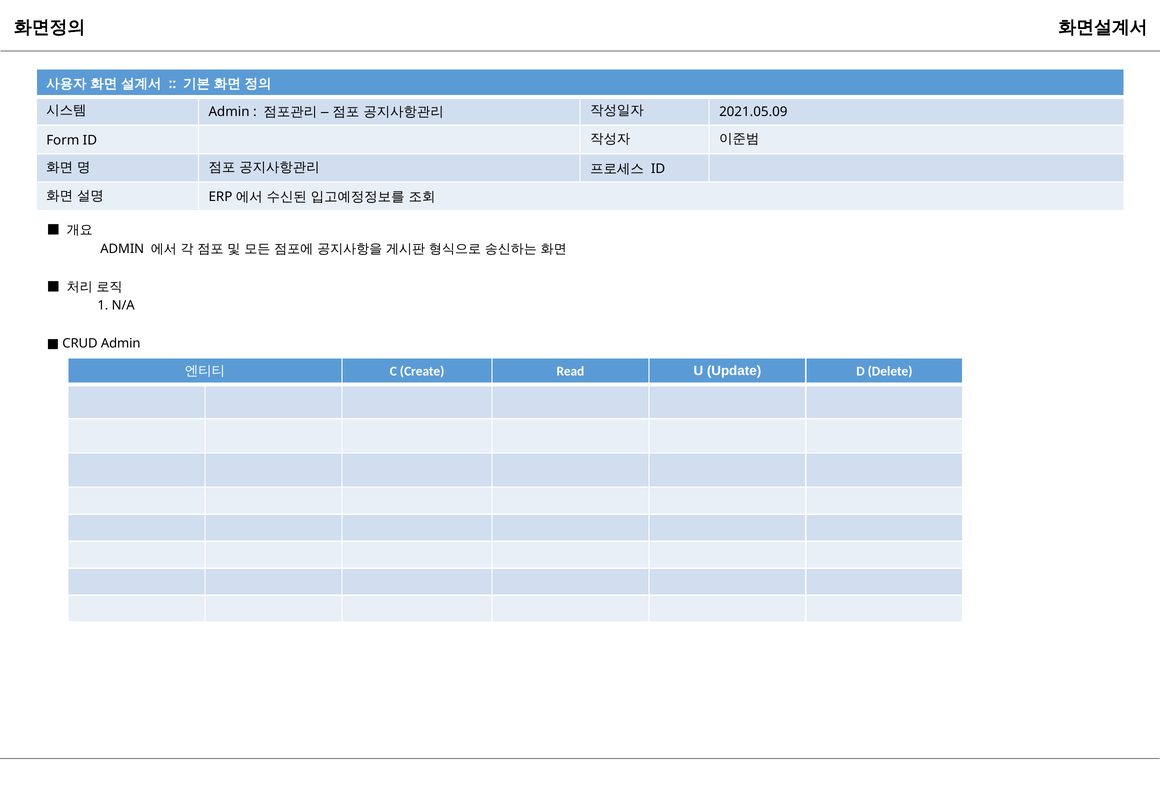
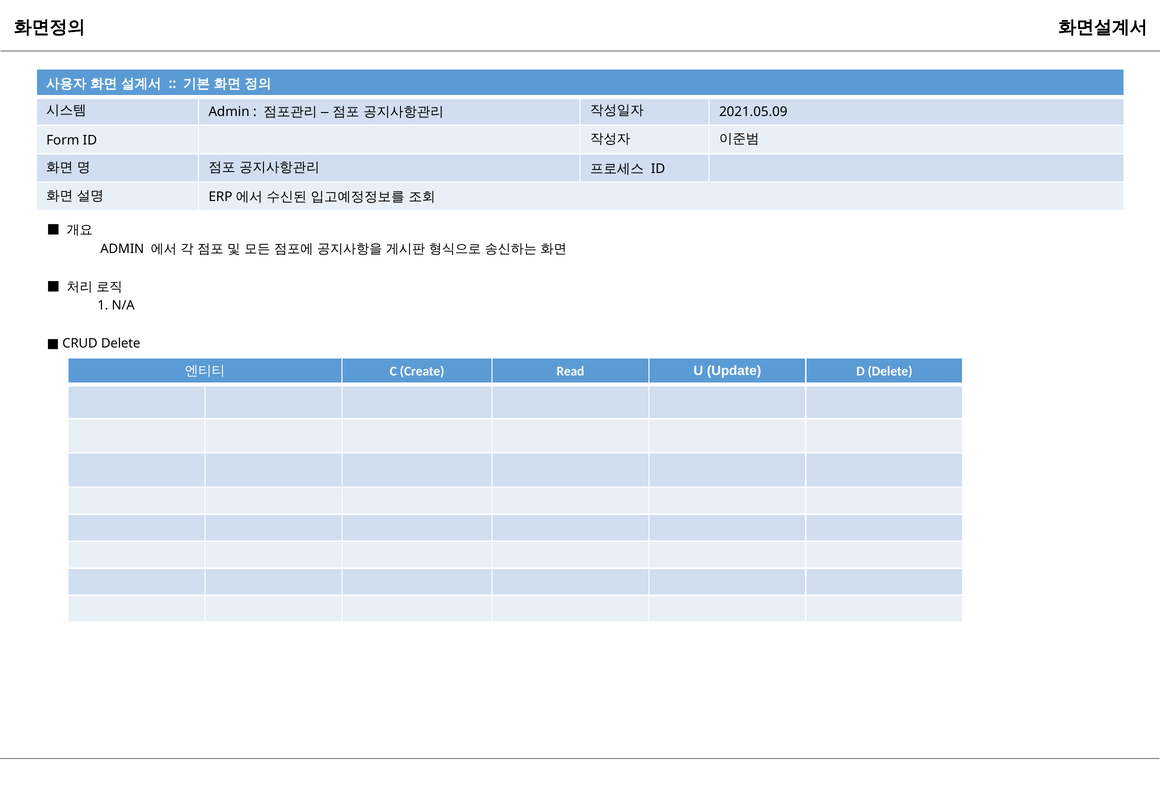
Admin: Admin -> Delete (121, 343)
